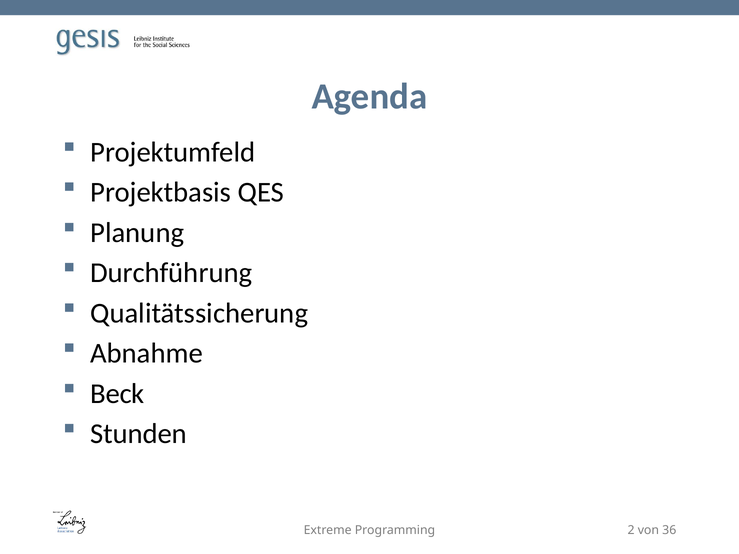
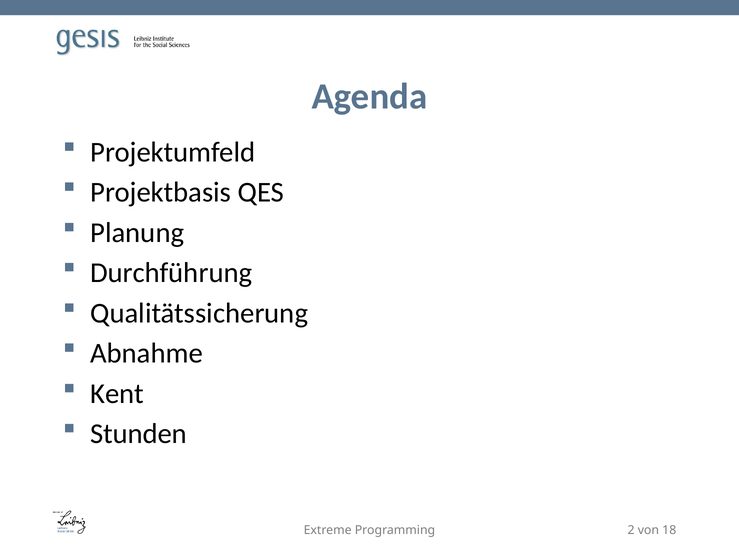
Beck: Beck -> Kent (117, 394)
36: 36 -> 18 (669, 530)
